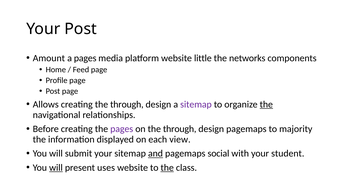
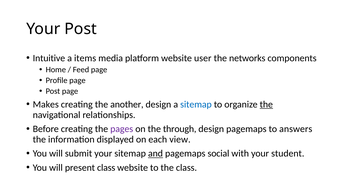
Amount: Amount -> Intuitive (49, 58)
a pages: pages -> items (85, 58)
little: little -> user (203, 58)
Allows: Allows -> Makes (46, 104)
creating the through: through -> another (127, 104)
sitemap colour: purple -> blue (196, 104)
majority: majority -> answers (296, 129)
will underline: present -> none (56, 168)
present uses: uses -> class (106, 168)
the underline: present -> none (167, 168)
